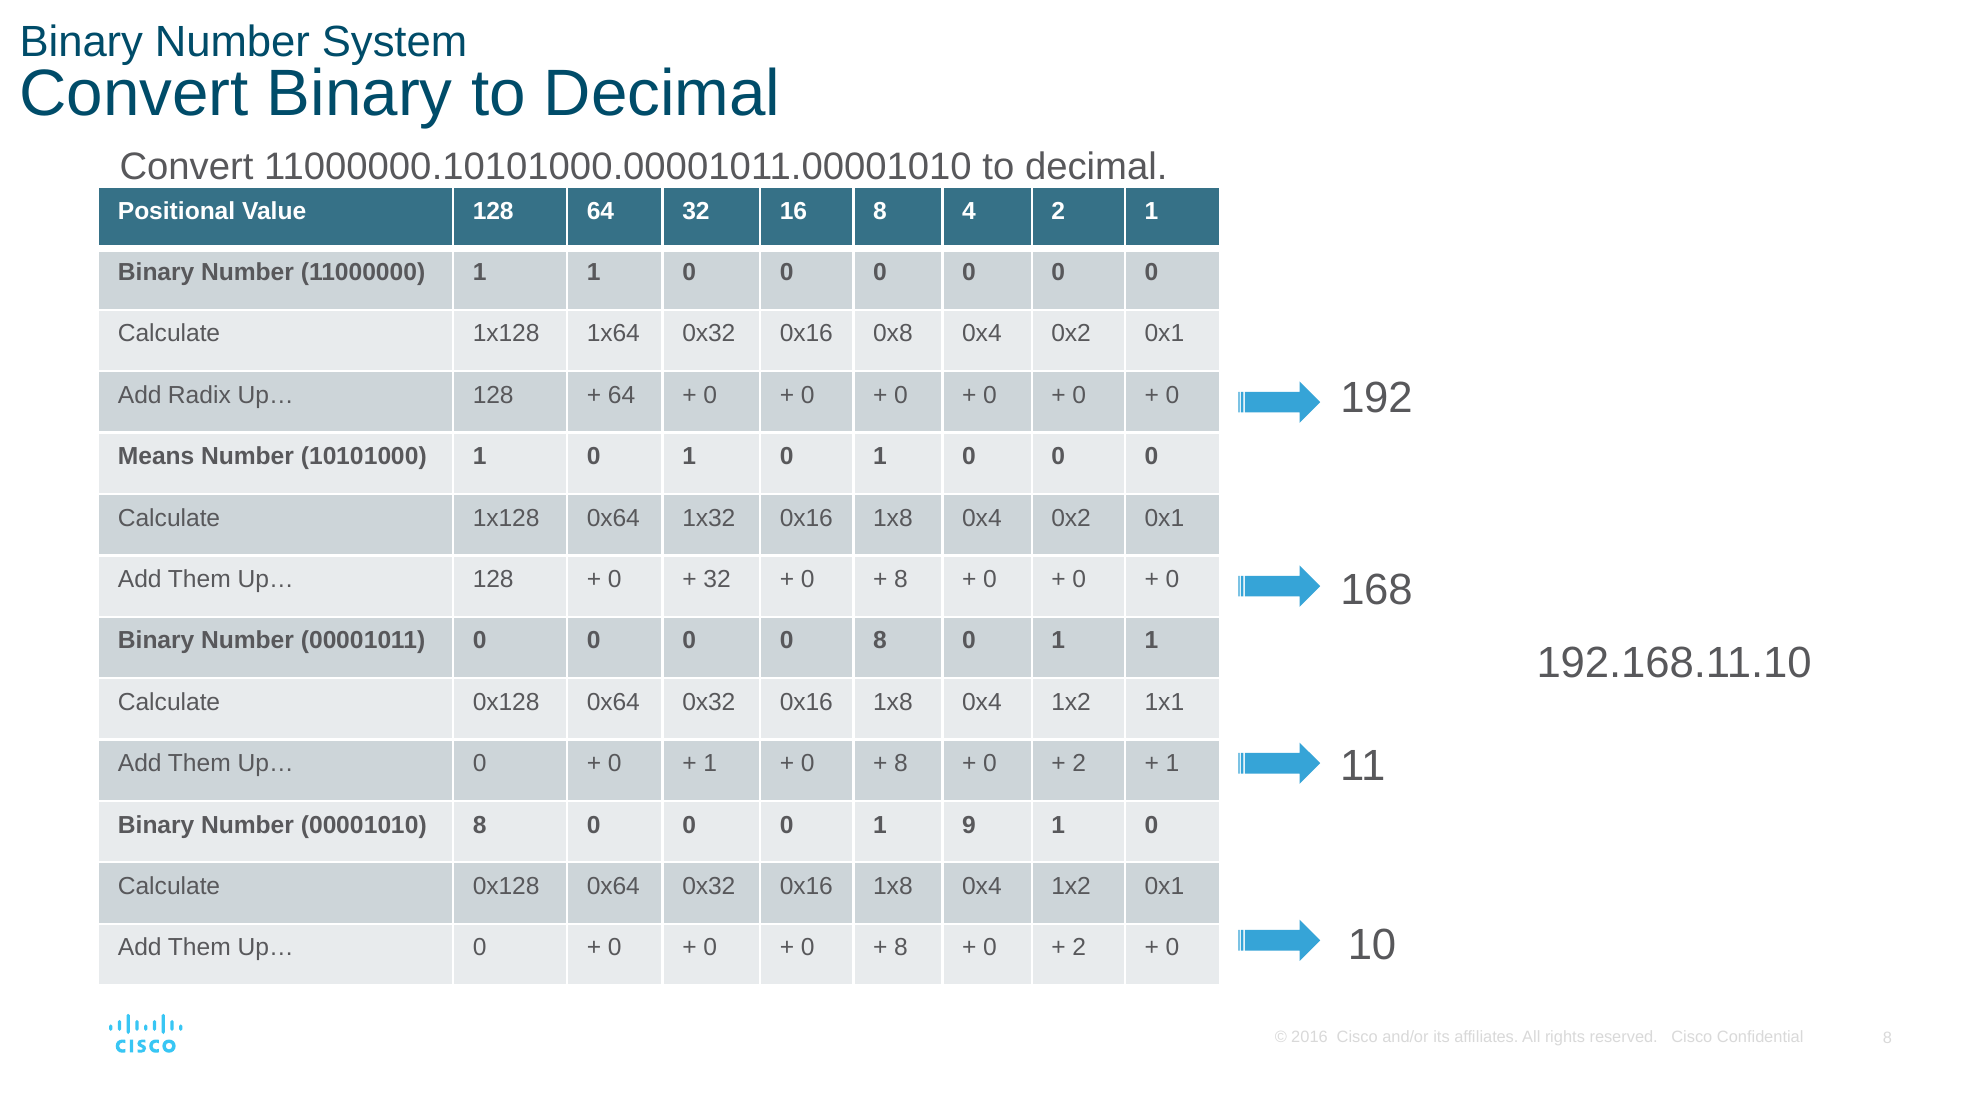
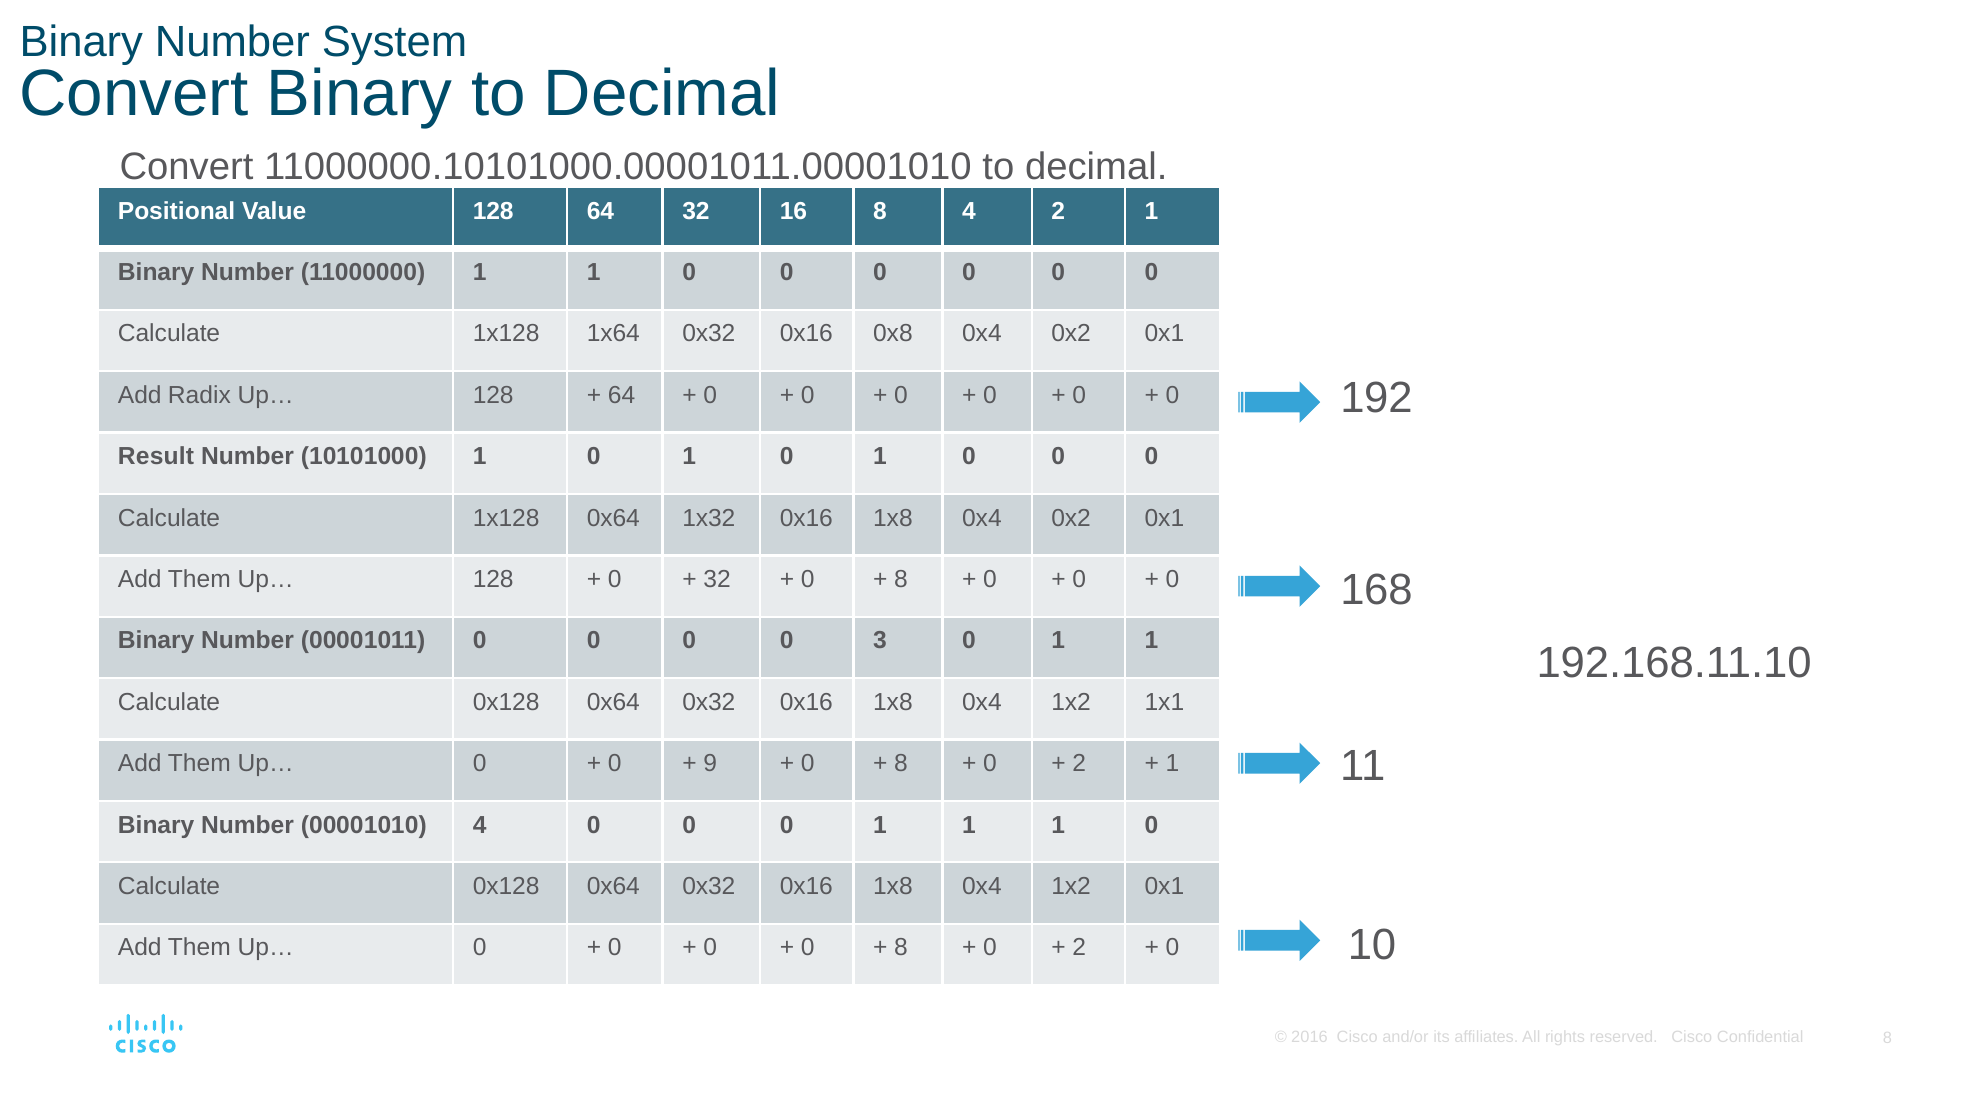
Means: Means -> Result (156, 457)
0 8: 8 -> 3 (880, 641)
1: 1 -> 9 (710, 763)
00001010 8: 8 -> 4 (480, 825)
0 0 1 9: 9 -> 1 (969, 825)
